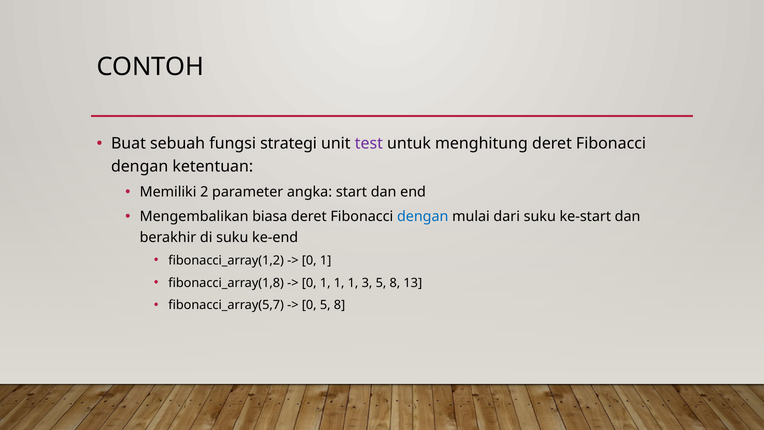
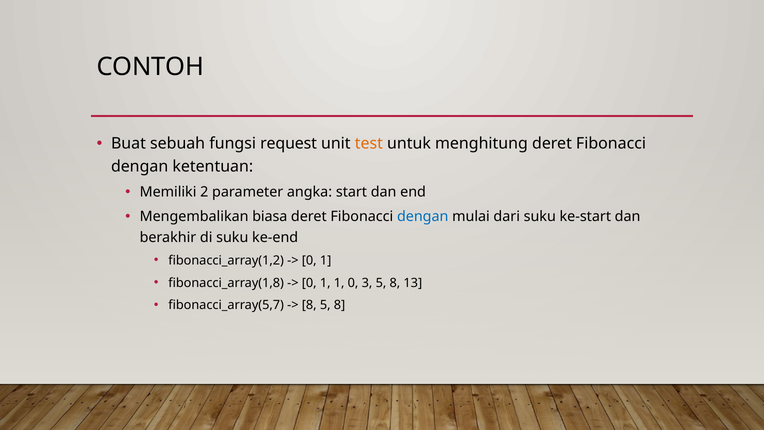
strategi: strategi -> request (289, 144)
test colour: purple -> orange (369, 144)
1 1 1: 1 -> 0 (353, 283)
0: 0 -> 8 (309, 305)
